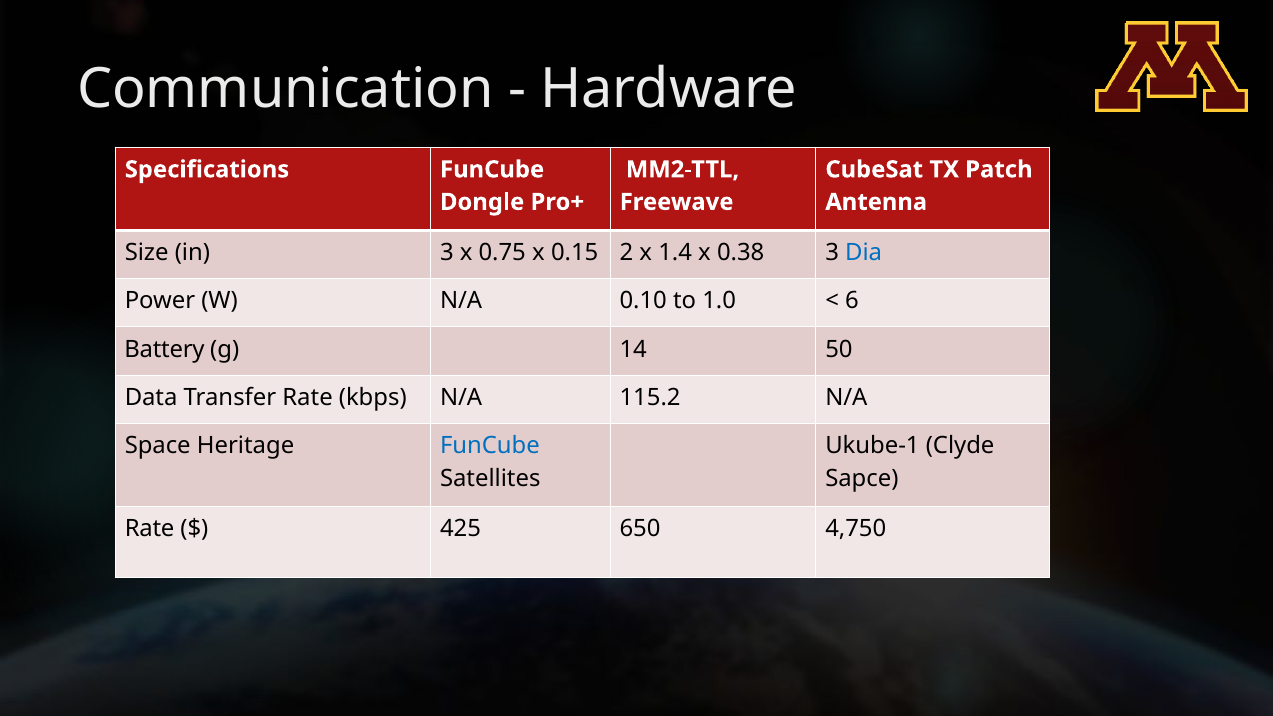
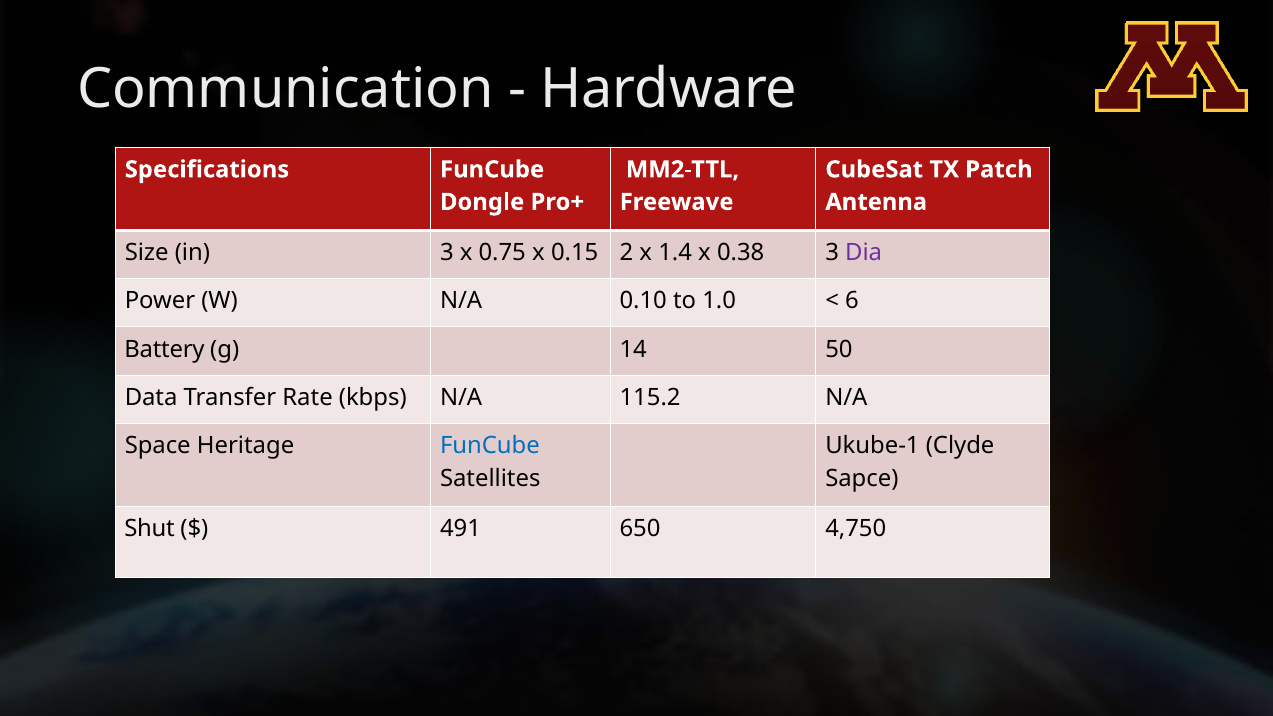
Dia colour: blue -> purple (864, 253)
Rate: Rate -> Shut (150, 529)
425: 425 -> 491 (460, 529)
